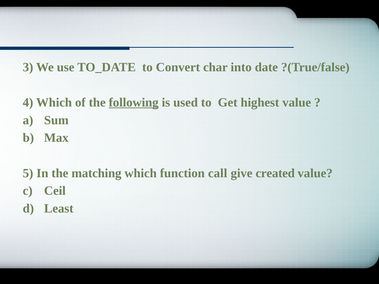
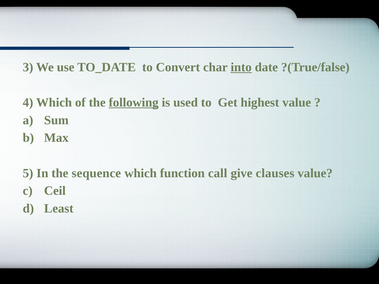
into underline: none -> present (241, 67)
matching: matching -> sequence (96, 173)
created: created -> clauses (275, 173)
